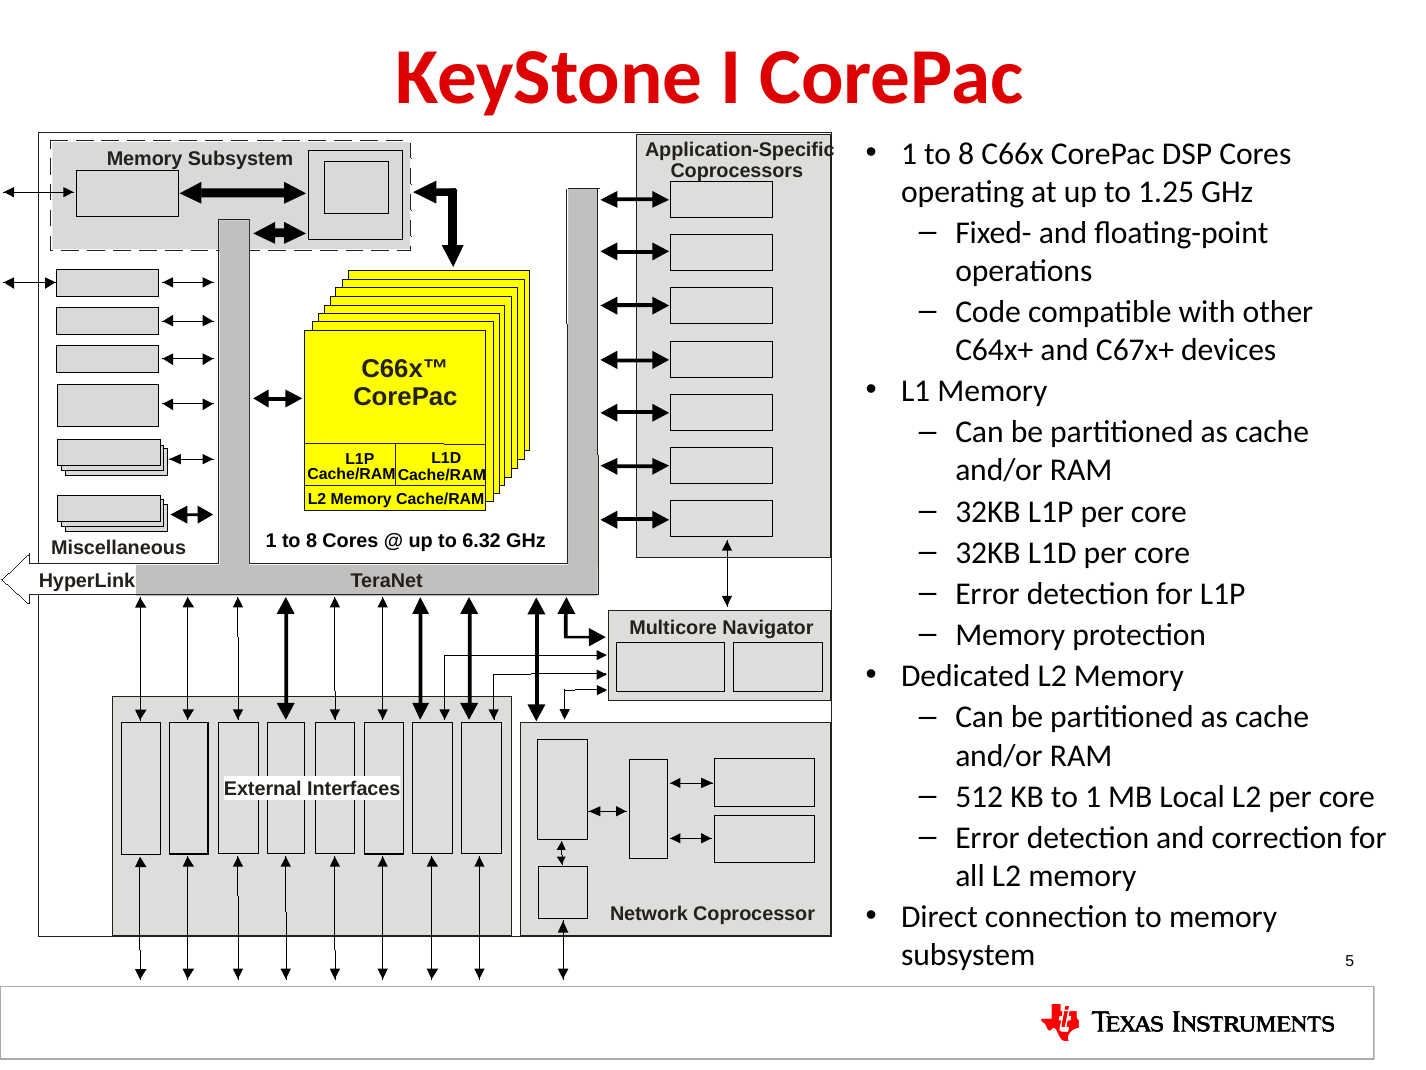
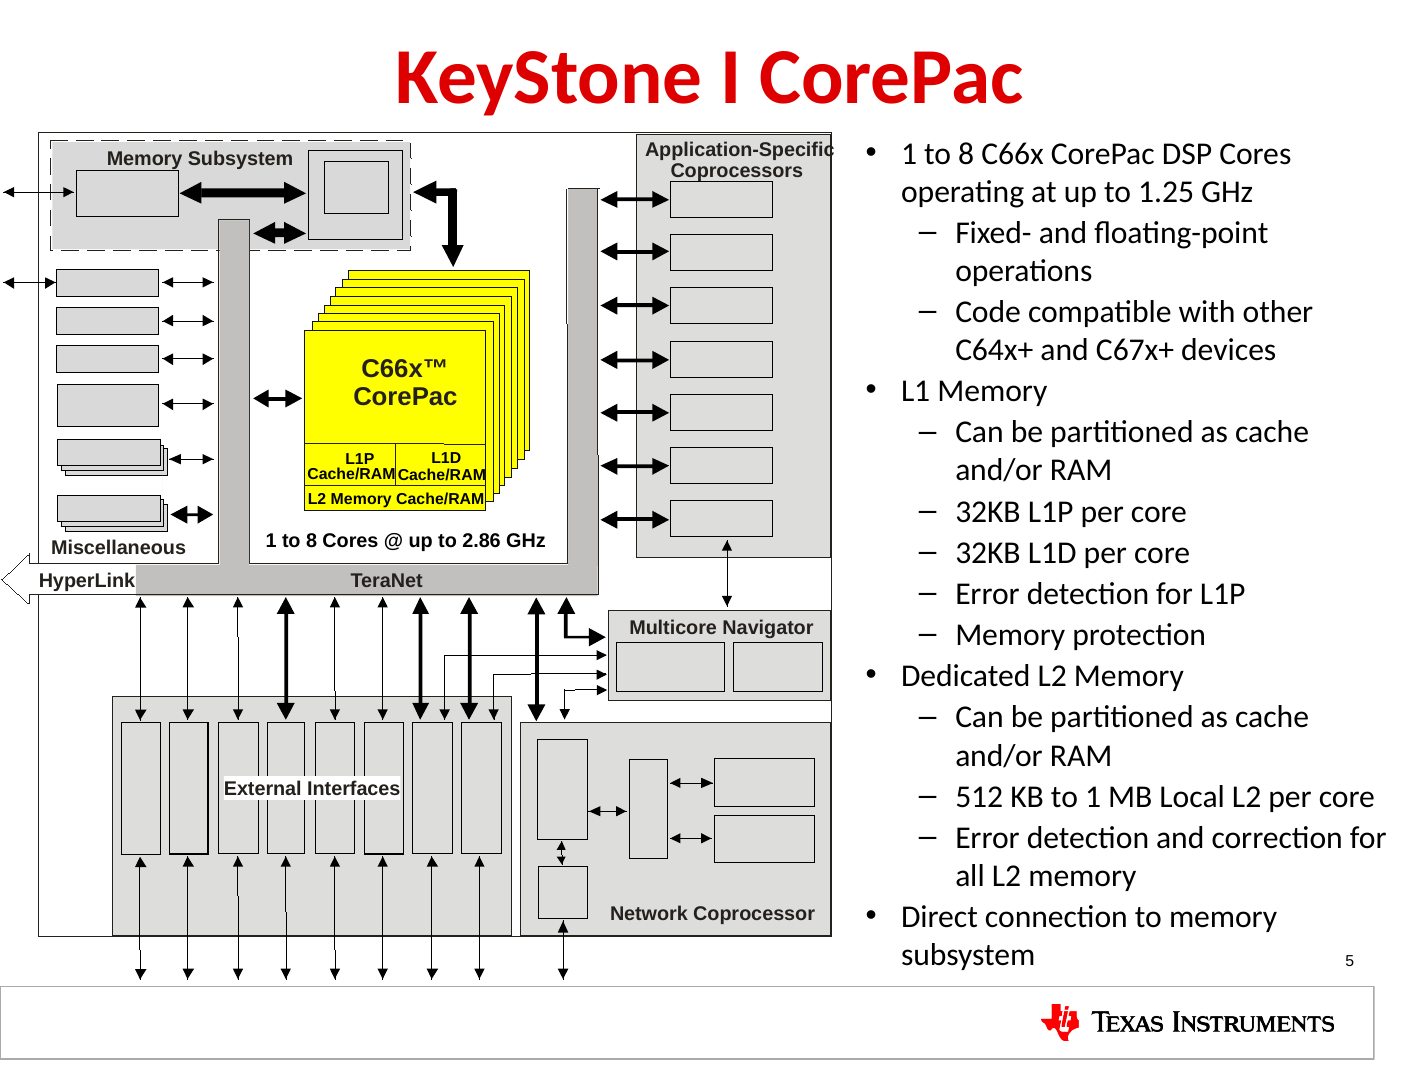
6.32: 6.32 -> 2.86 (482, 541)
